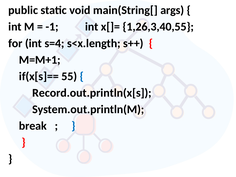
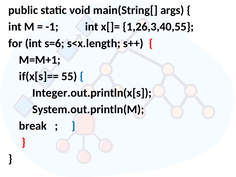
s=4: s=4 -> s=6 (54, 43)
Record.out.println(x[s: Record.out.println(x[s -> Integer.out.println(x[s (92, 93)
